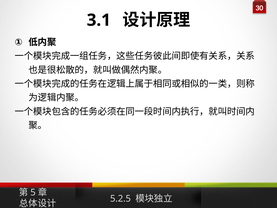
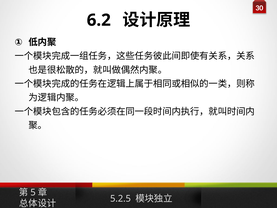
3.1: 3.1 -> 6.2 (99, 20)
